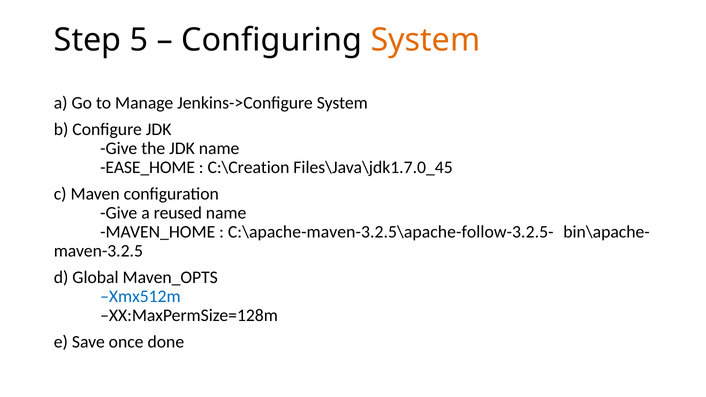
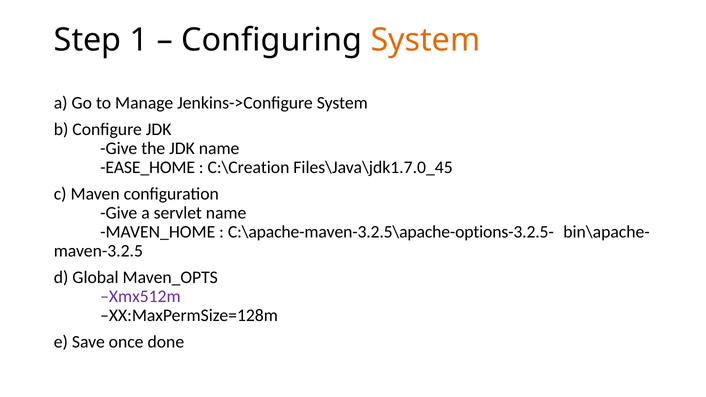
5: 5 -> 1 (139, 40)
reused: reused -> servlet (178, 213)
C:\apache-maven-3.2.5\apache-follow-3.2.5-: C:\apache-maven-3.2.5\apache-follow-3.2.5- -> C:\apache-maven-3.2.5\apache-options-3.2.5- (391, 232)
Xmx512m colour: blue -> purple (140, 297)
